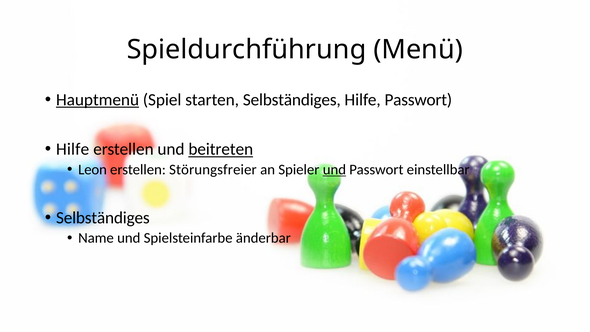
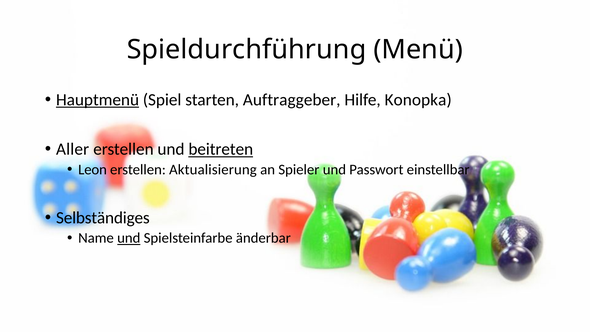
starten Selbständiges: Selbständiges -> Auftraggeber (292, 100)
Hilfe Passwort: Passwort -> Konopka (418, 100)
Hilfe: Hilfe -> Aller (73, 149)
Störungsfreier: Störungsfreier -> Aktualisierung (213, 170)
und underline: present -> none (334, 170)
und underline: none -> present (129, 238)
